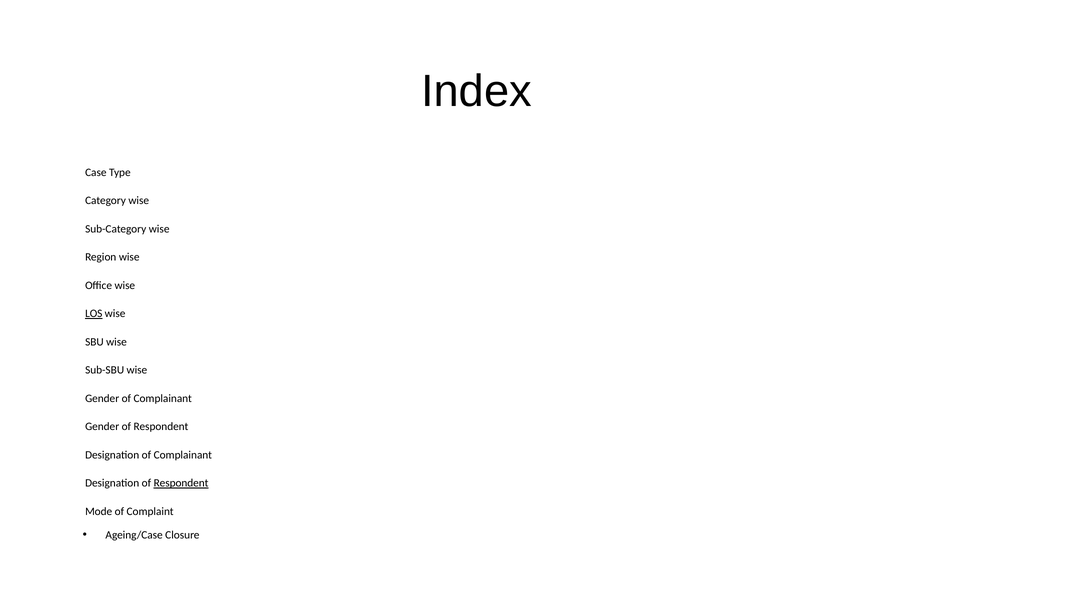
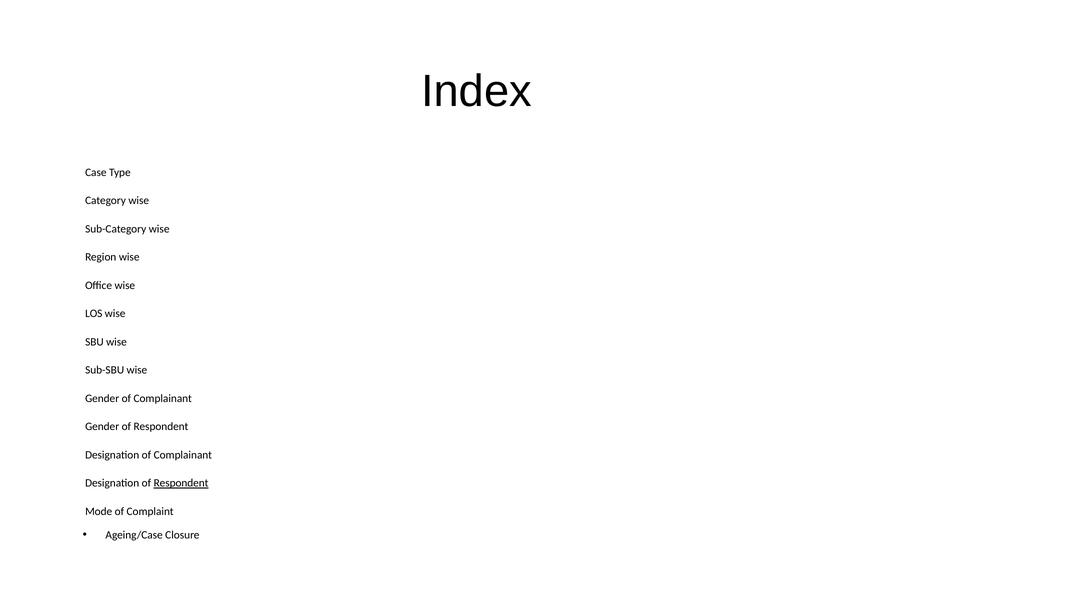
LOS underline: present -> none (94, 314)
